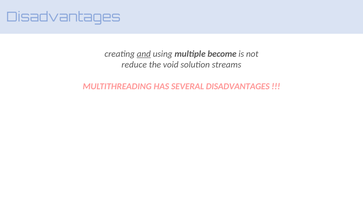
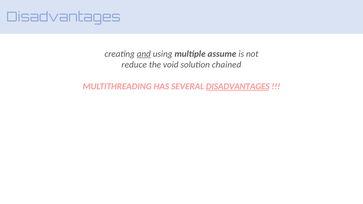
become: become -> assume (222, 54)
streams: streams -> chained (227, 65)
DISADVANTAGES underline: none -> present (238, 87)
